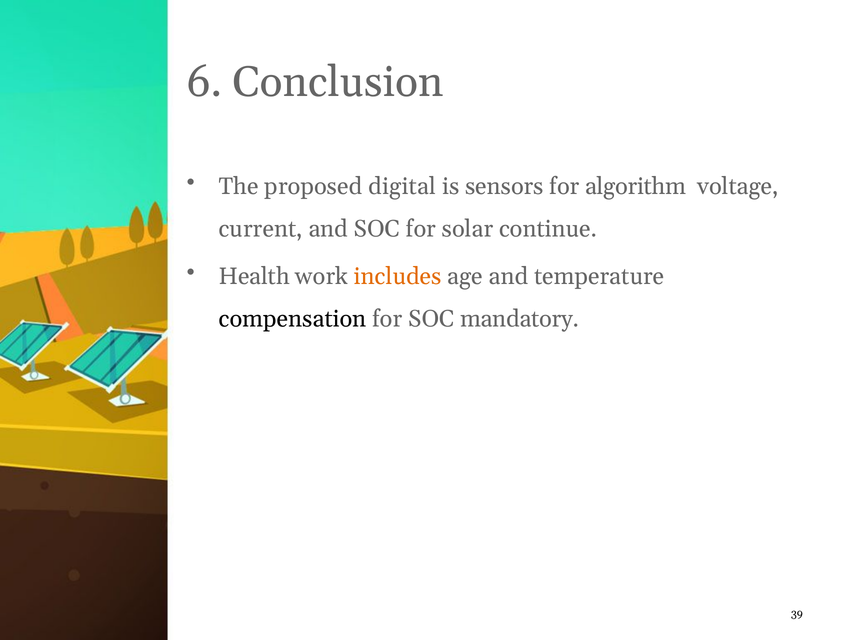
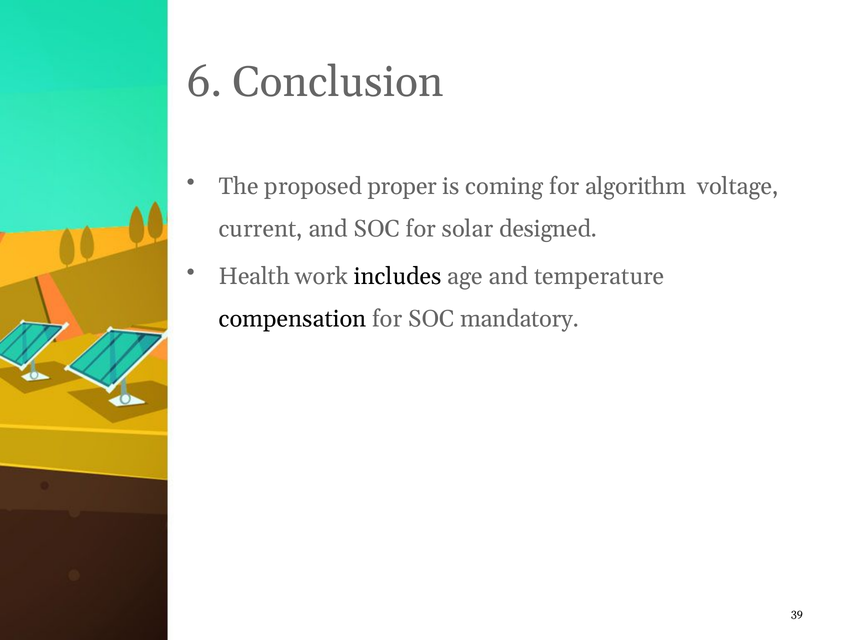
digital: digital -> proper (402, 187)
sensors: sensors -> coming (504, 187)
continue: continue -> designed (548, 229)
includes colour: orange -> black (398, 277)
